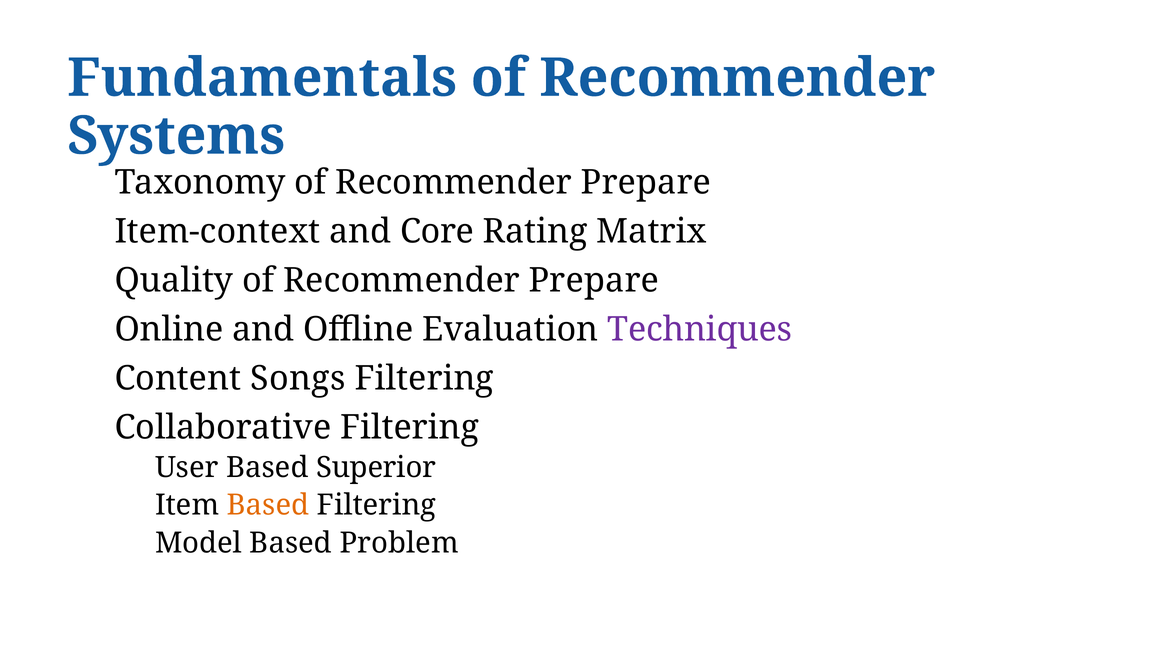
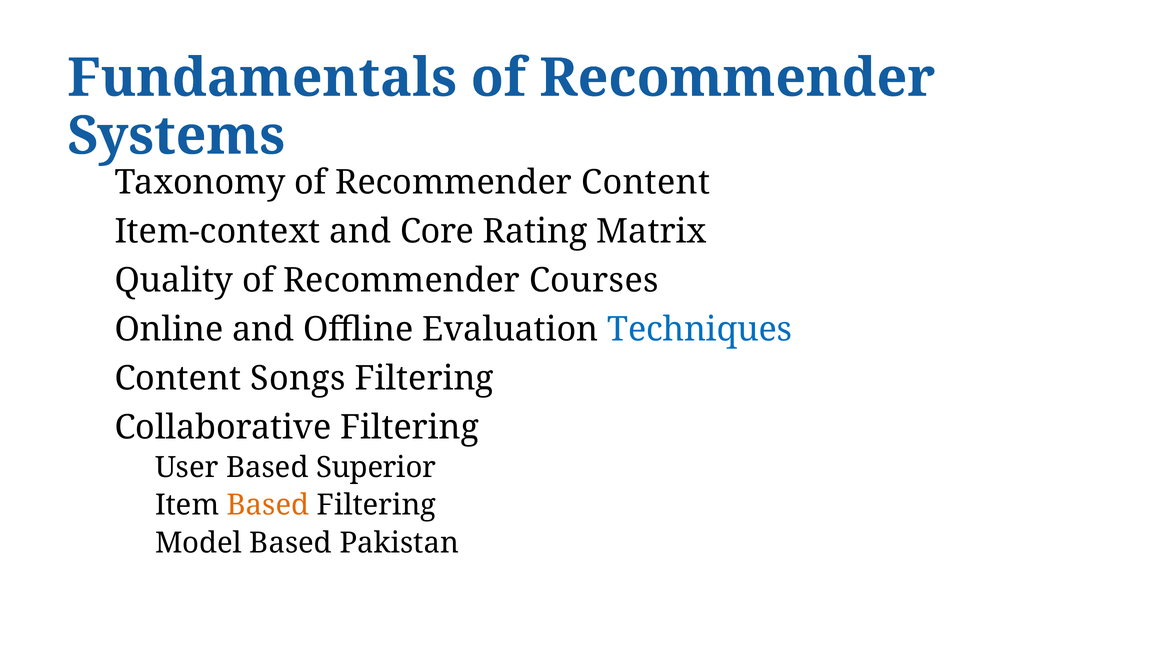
Taxonomy of Recommender Prepare: Prepare -> Content (646, 182)
Quality of Recommender Prepare: Prepare -> Courses (594, 280)
Techniques colour: purple -> blue (700, 329)
Problem: Problem -> Pakistan (399, 543)
